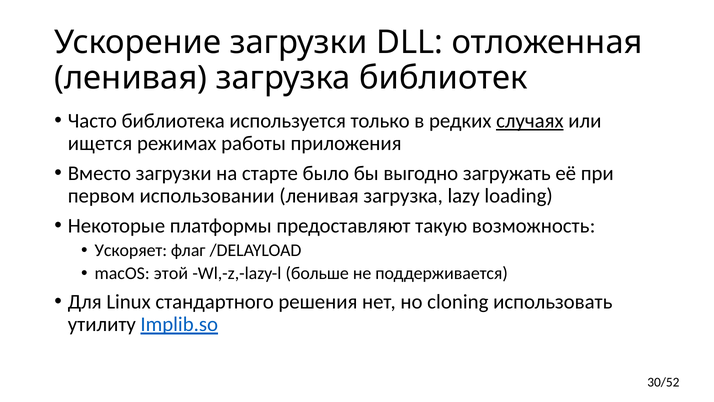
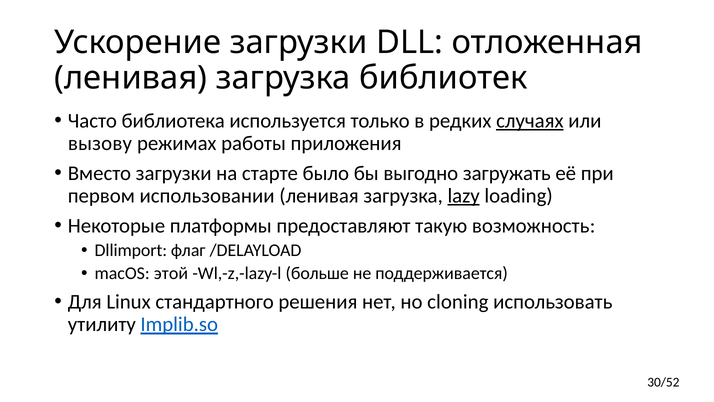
ищется: ищется -> вызову (100, 143)
lazy underline: none -> present (464, 196)
Ускоряет: Ускоряет -> Dllimport (131, 250)
